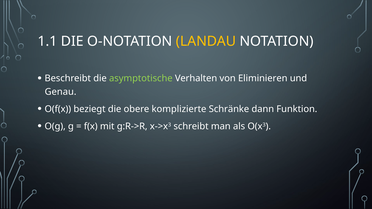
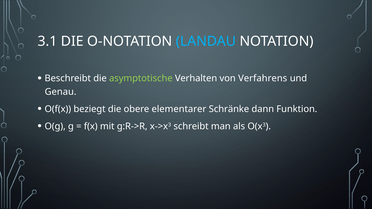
1.1: 1.1 -> 3.1 (47, 41)
LANDAU colour: yellow -> light blue (206, 41)
Eliminieren: Eliminieren -> Verfahrens (263, 78)
komplizierte: komplizierte -> elementarer (179, 109)
